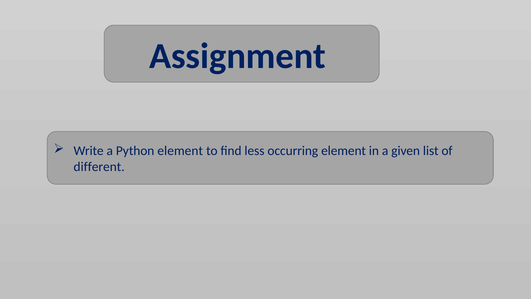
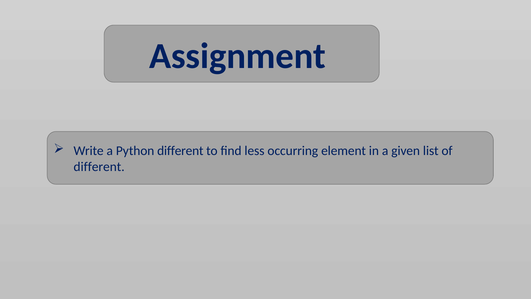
Python element: element -> different (180, 151)
